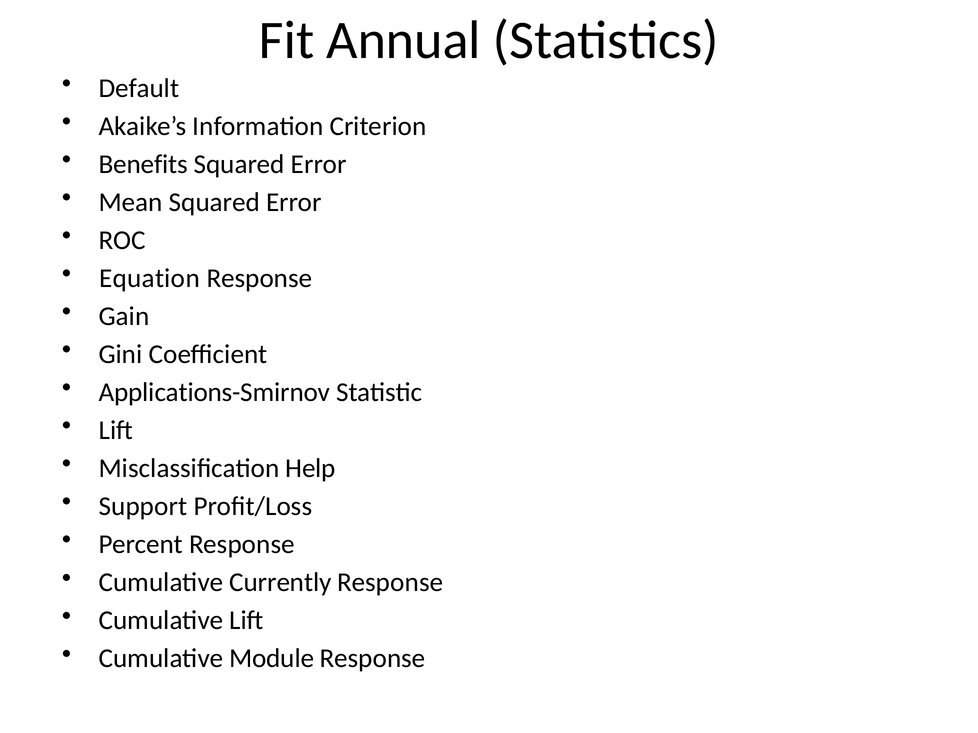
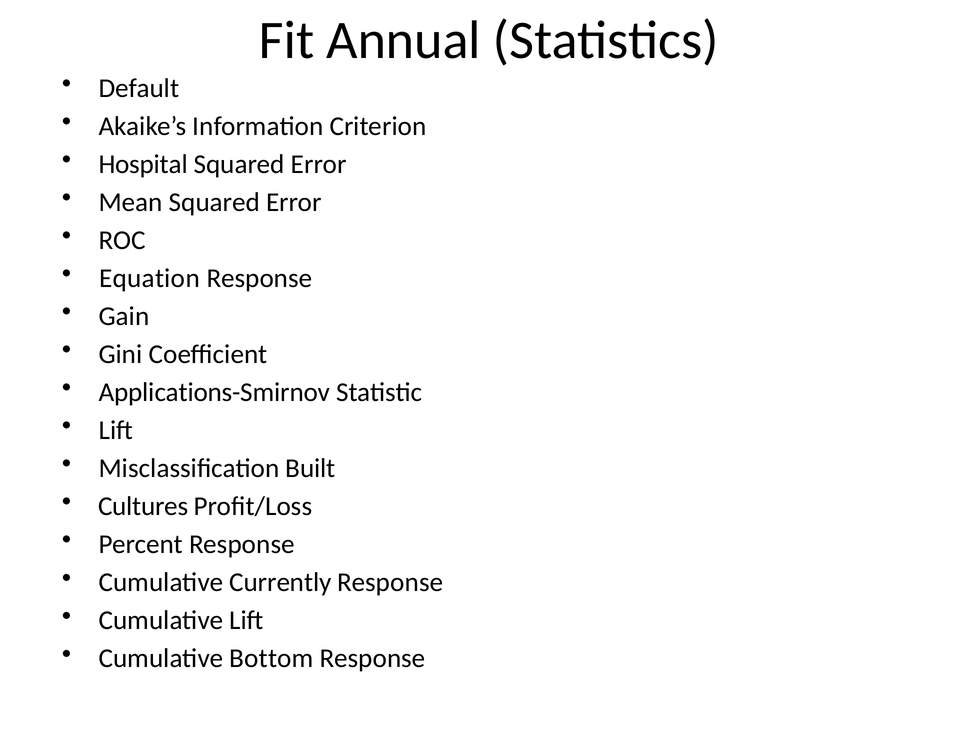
Benefits: Benefits -> Hospital (143, 164)
Help: Help -> Built (310, 469)
Support: Support -> Cultures (143, 507)
Module: Module -> Bottom (271, 659)
